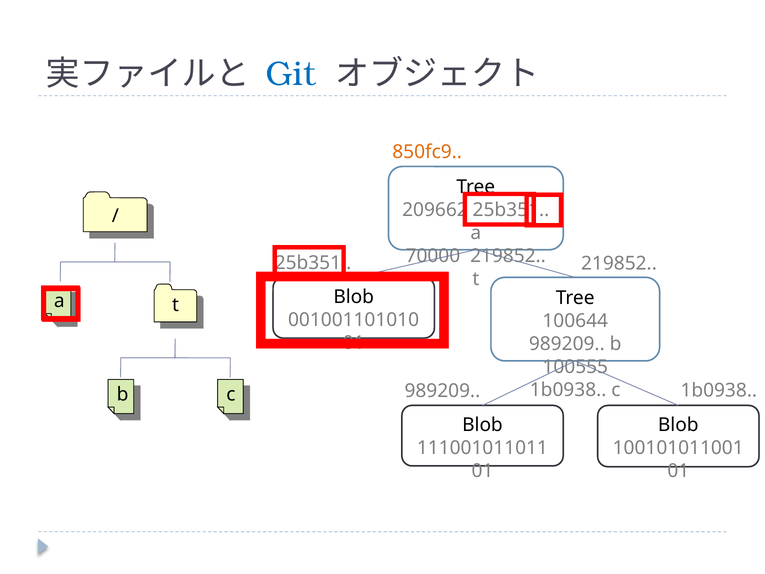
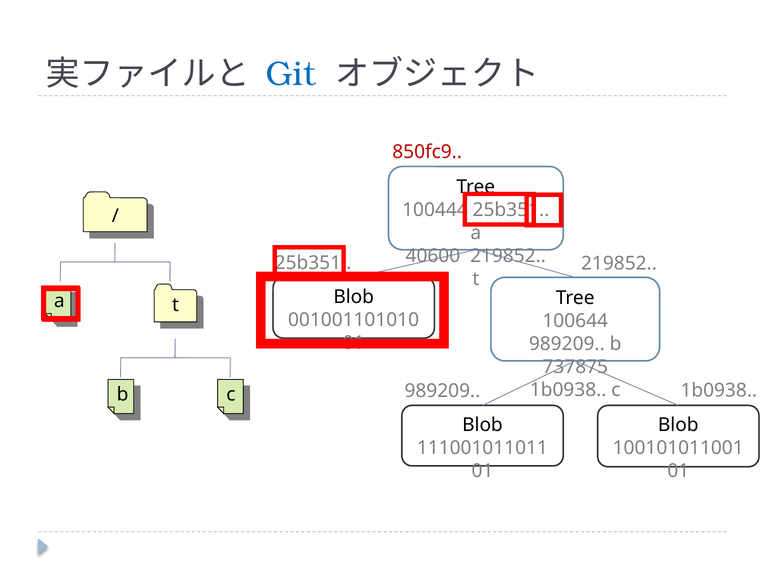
850fc9 colour: orange -> red (427, 152)
209662: 209662 -> 100444 (435, 210)
70000: 70000 -> 40600 (433, 256)
100555: 100555 -> 737875 (575, 367)
